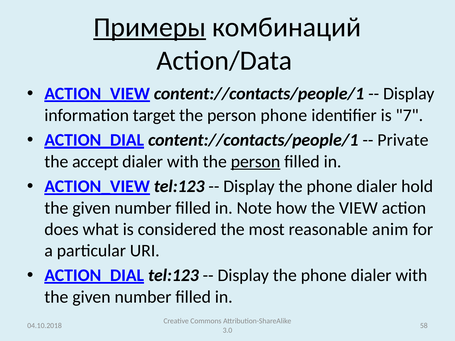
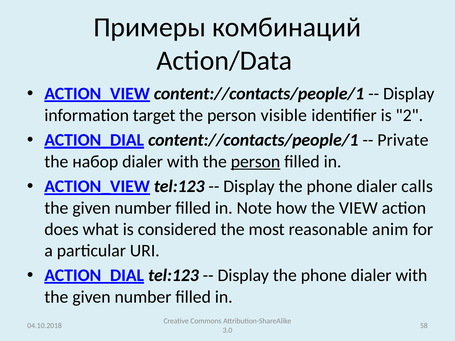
Примеры underline: present -> none (150, 27)
person phone: phone -> visible (284, 115)
7: 7 -> 2 (409, 115)
accept: accept -> набор (95, 162)
hold: hold -> calls (417, 187)
